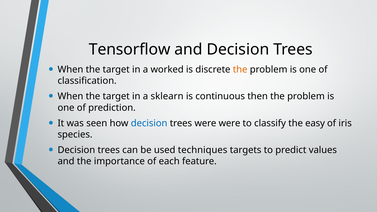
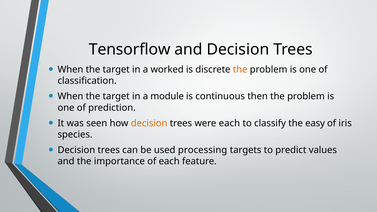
sklearn: sklearn -> module (167, 96)
decision colour: blue -> orange (149, 123)
were were: were -> each (229, 123)
techniques: techniques -> processing (203, 150)
